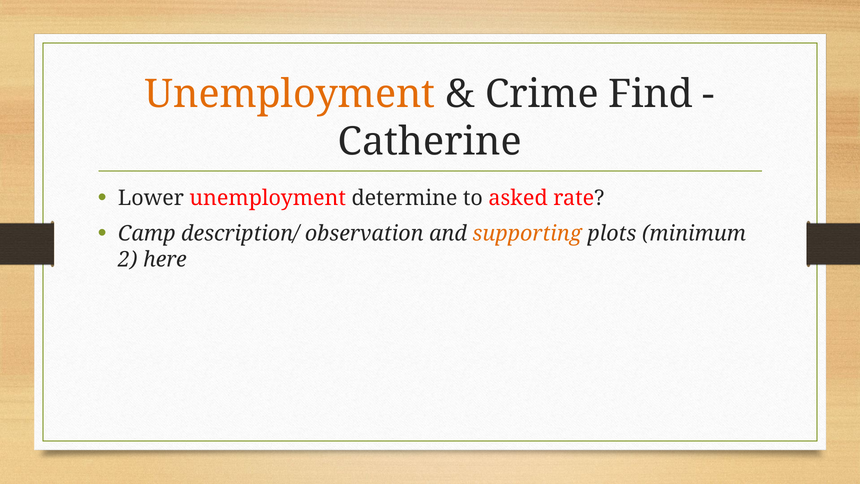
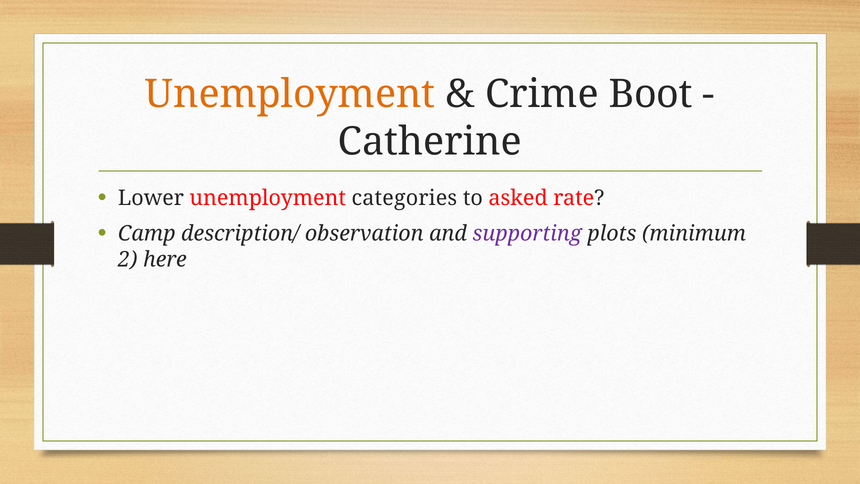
Find: Find -> Boot (651, 94)
determine: determine -> categories (404, 198)
supporting colour: orange -> purple (527, 233)
